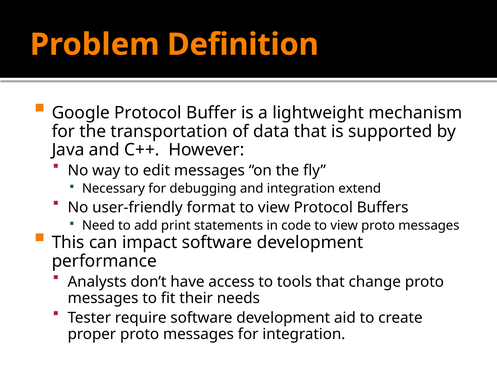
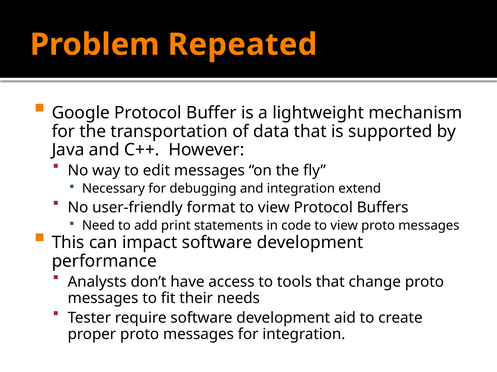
Definition: Definition -> Repeated (243, 45)
